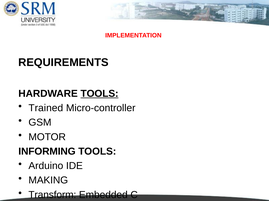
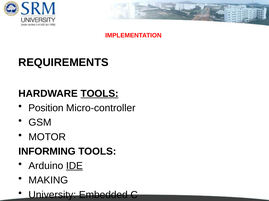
Trained: Trained -> Position (46, 108)
IDE underline: none -> present (74, 166)
Transform: Transform -> University (52, 195)
